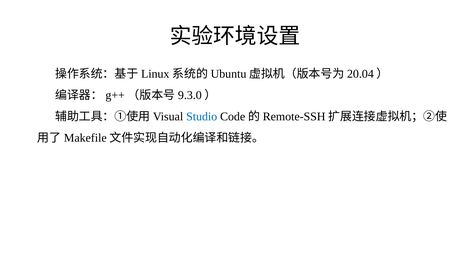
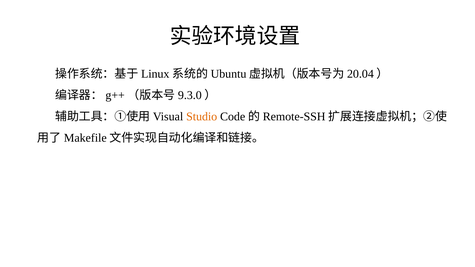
Studio colour: blue -> orange (202, 117)
